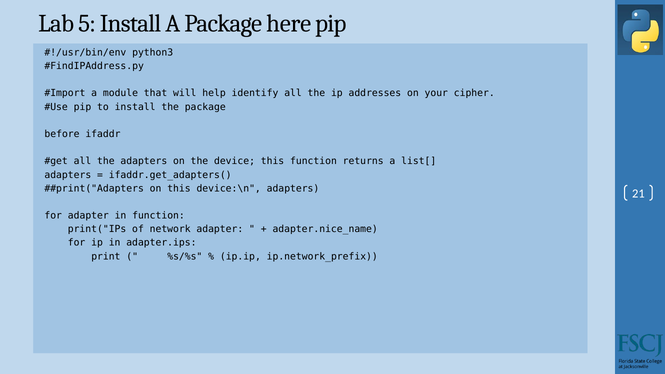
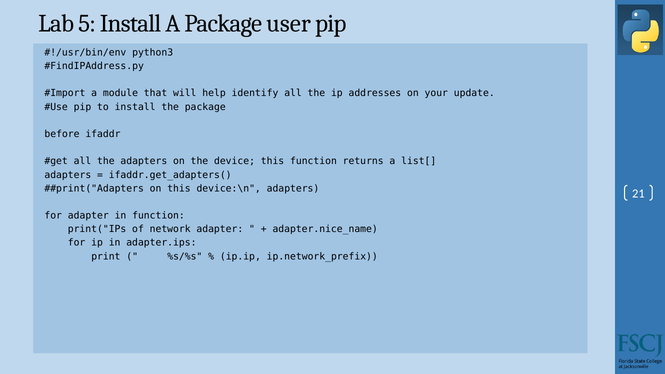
here: here -> user (289, 24)
cipher: cipher -> update (474, 93)
